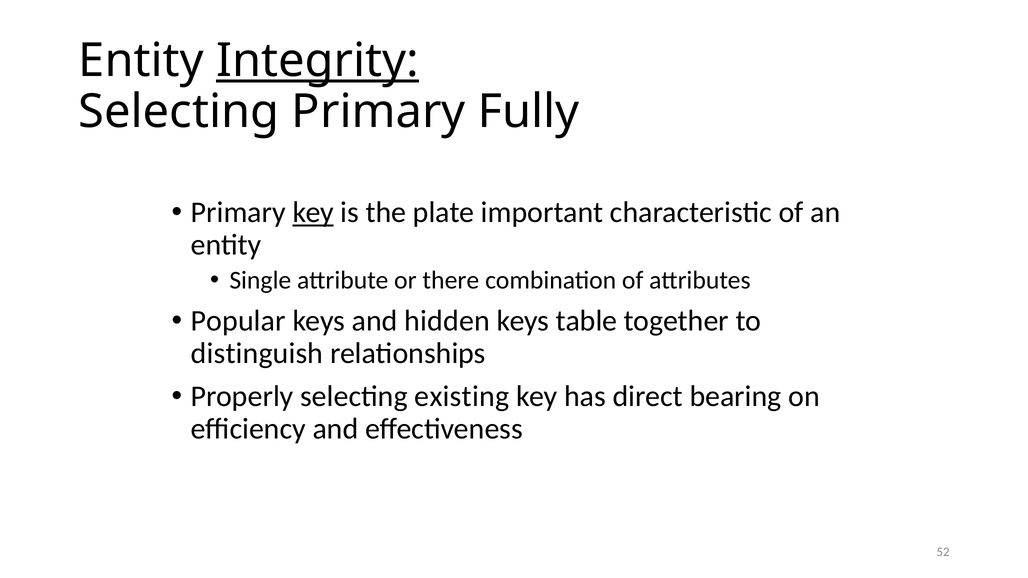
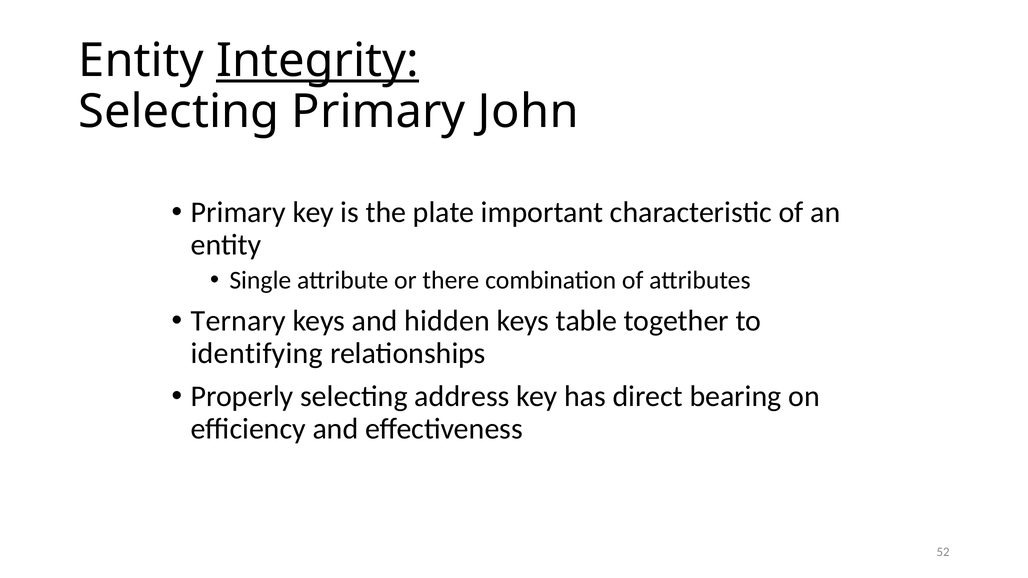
Fully: Fully -> John (528, 112)
key underline: present -> none (313, 213)
Popular: Popular -> Ternary (238, 321)
distinguish: distinguish -> identifying (257, 354)
existing: existing -> address (462, 397)
